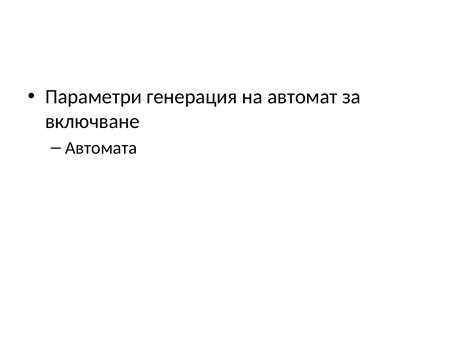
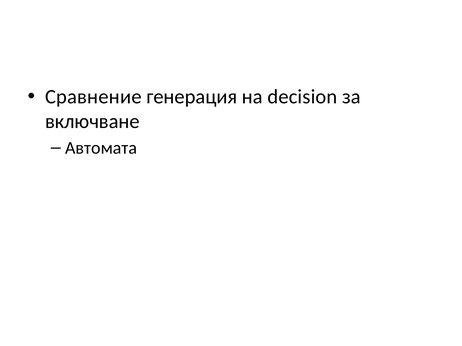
Параметри: Параметри -> Сравнение (93, 97)
автомат: автомат -> decision (302, 97)
